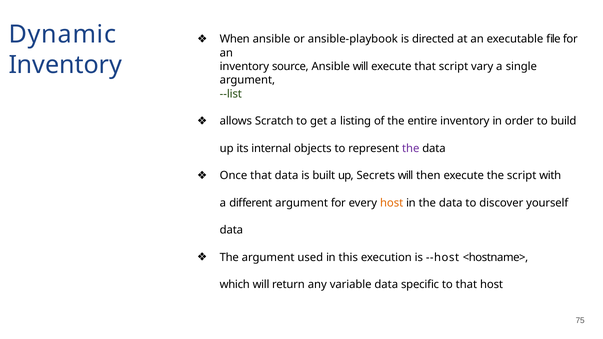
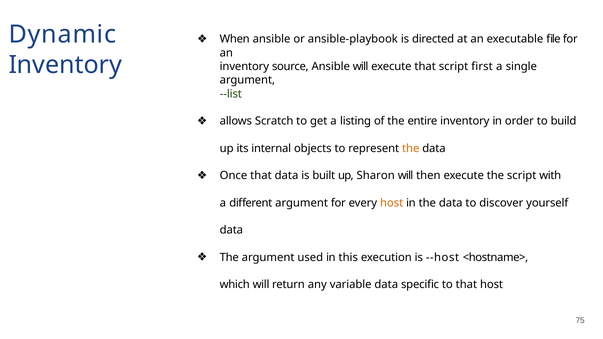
vary: vary -> first (482, 67)
the colour: purple -> orange (411, 148)
Secrets: Secrets -> Sharon (376, 176)
